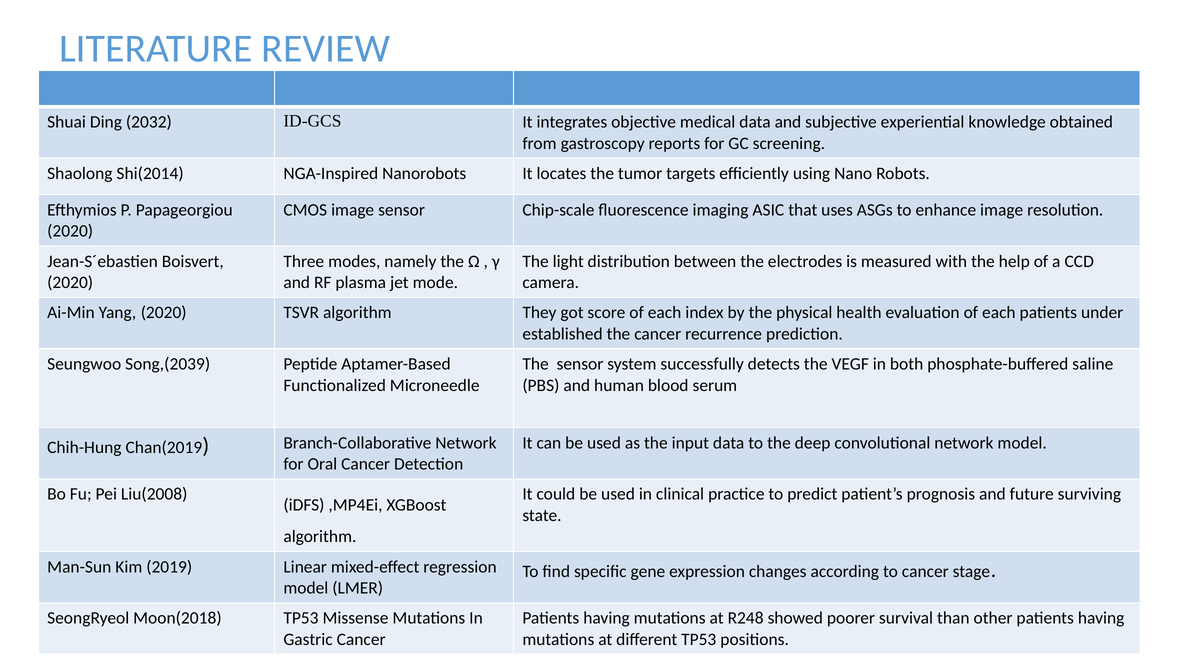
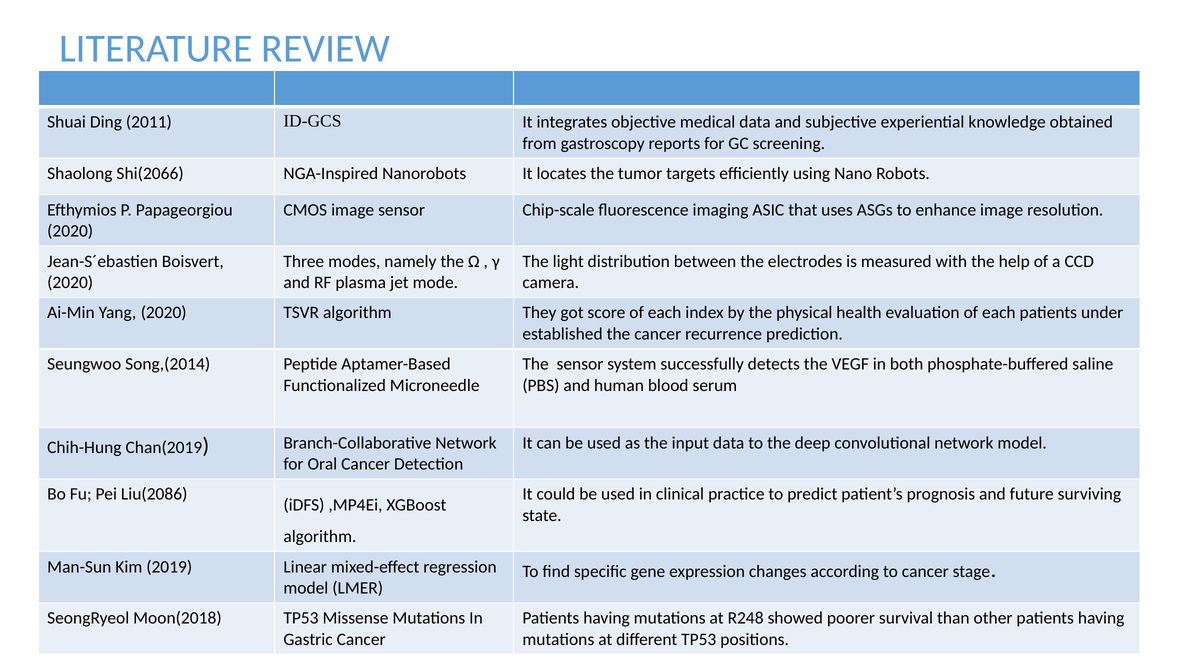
2032: 2032 -> 2011 (149, 122)
Shi(2014: Shi(2014 -> Shi(2066 (150, 174)
Song,(2039: Song,(2039 -> Song,(2014 (168, 364)
Liu(2008: Liu(2008 -> Liu(2086 (154, 494)
